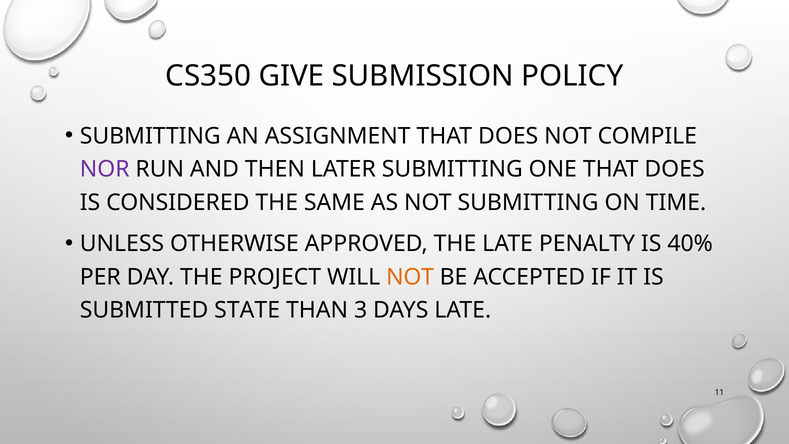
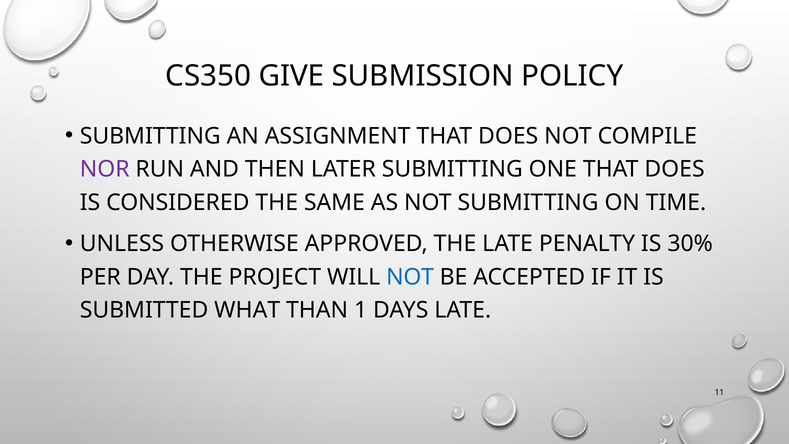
40%: 40% -> 30% (690, 244)
NOT colour: orange -> blue (410, 277)
STATE: STATE -> WHAT (247, 310)
3: 3 -> 1 (361, 310)
